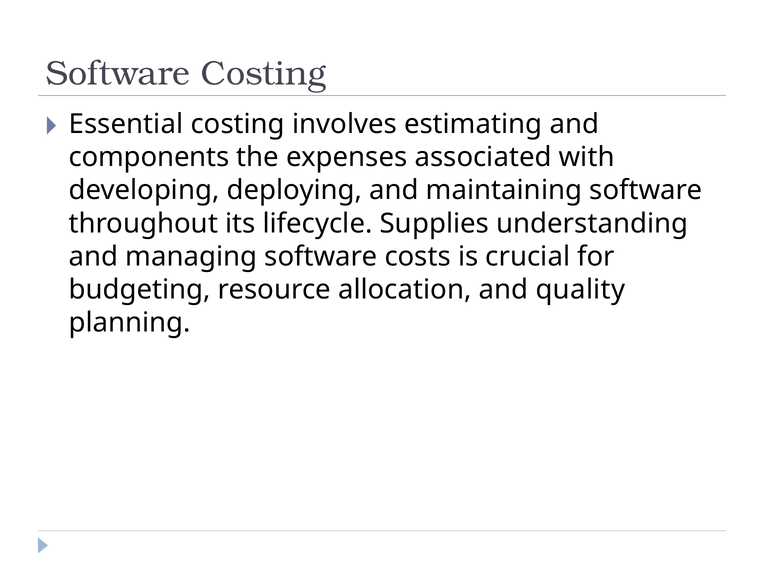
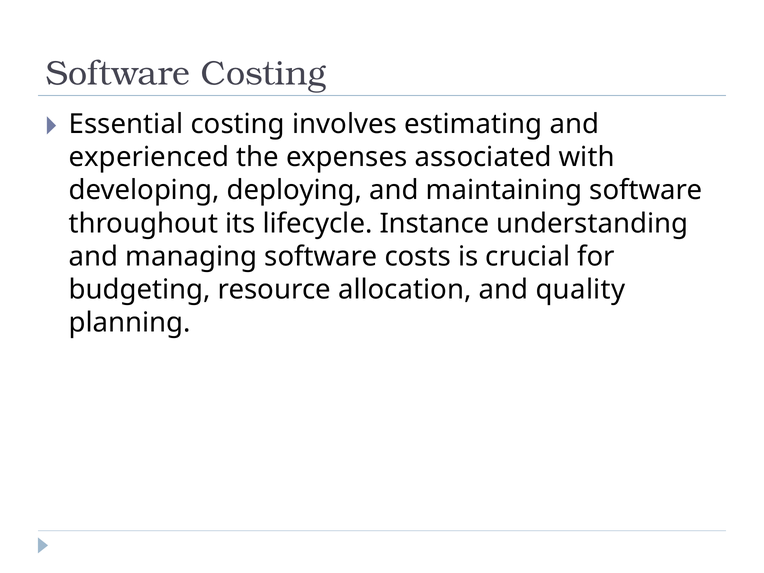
components: components -> experienced (149, 157)
Supplies: Supplies -> Instance (435, 223)
